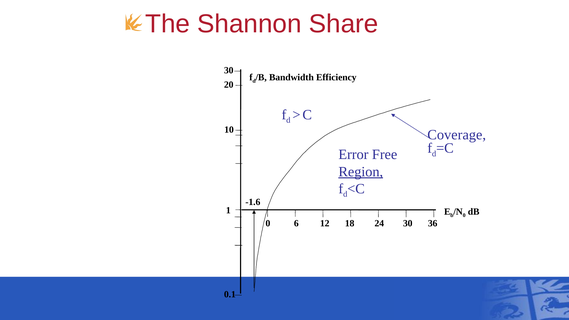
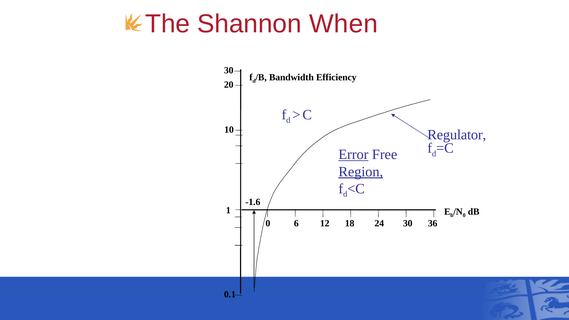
Share: Share -> When (344, 24)
Coverage: Coverage -> Regulator (457, 135)
Error underline: none -> present (353, 155)
